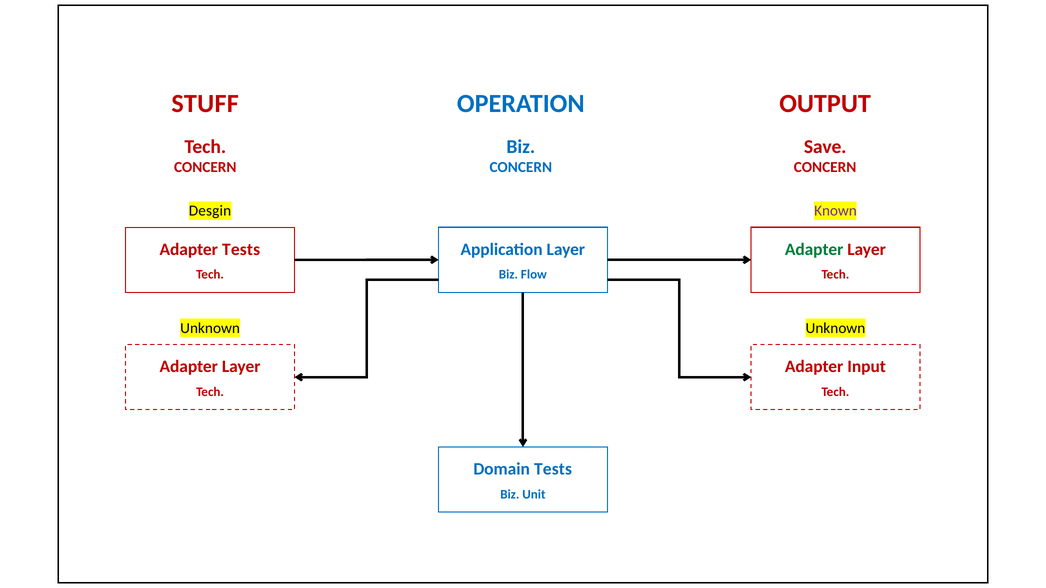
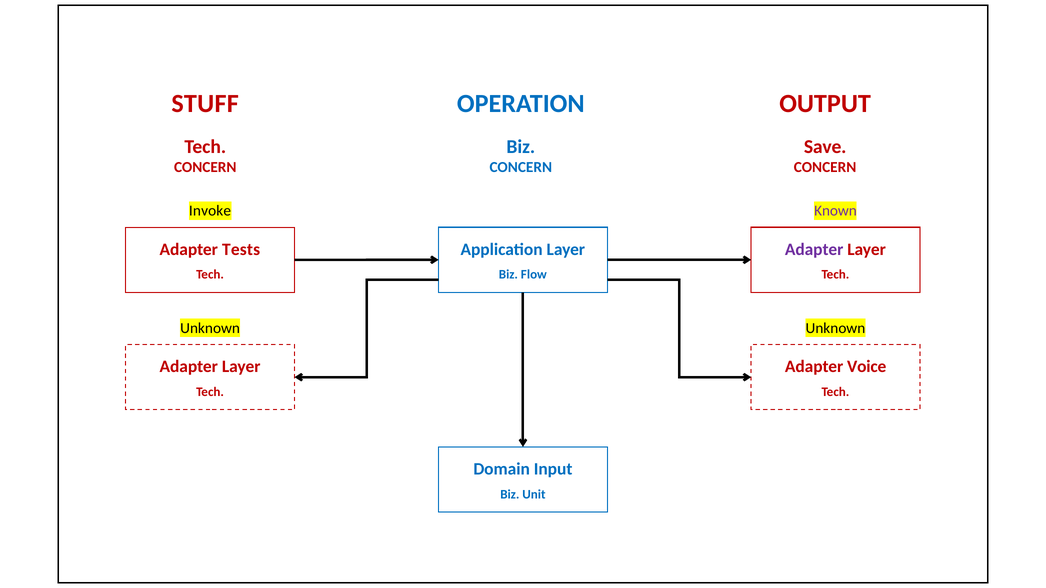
Desgin: Desgin -> Invoke (210, 211)
Adapter colour: green -> purple (814, 250)
Input: Input -> Voice (867, 367)
Domain Tests: Tests -> Input (553, 469)
